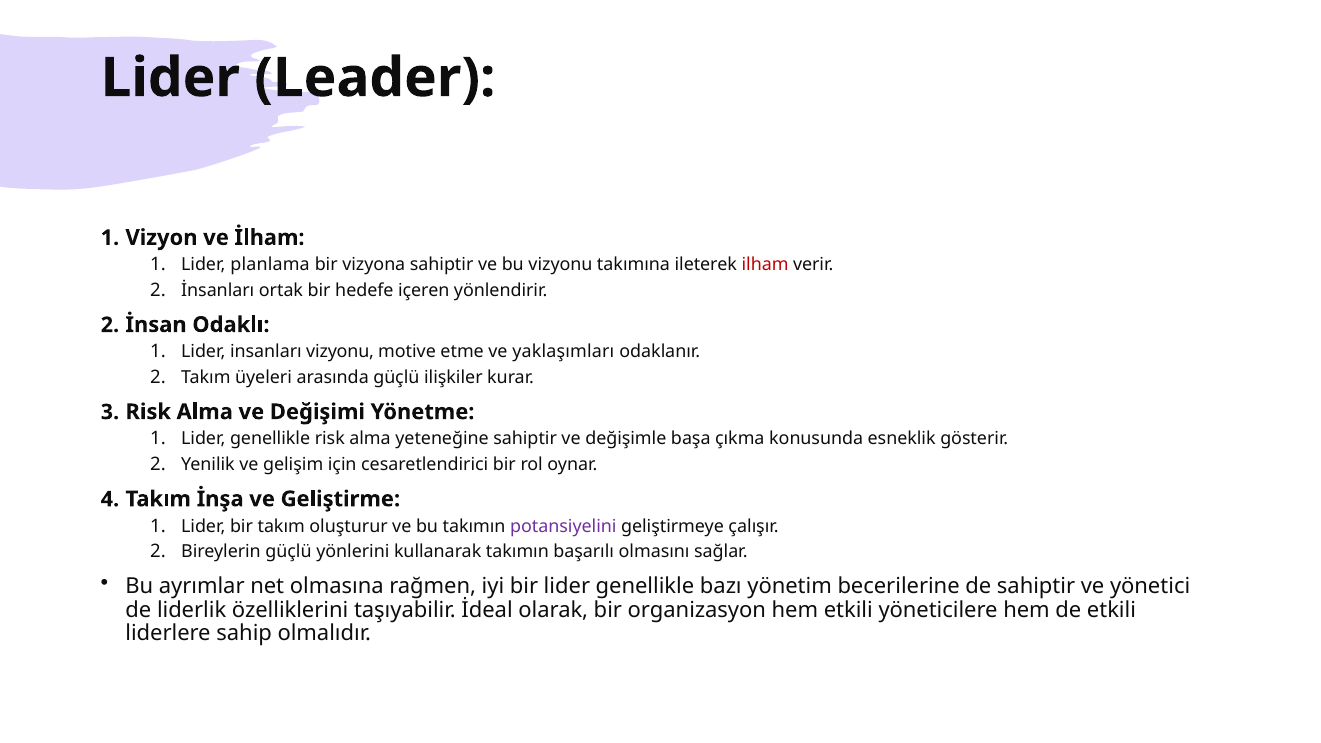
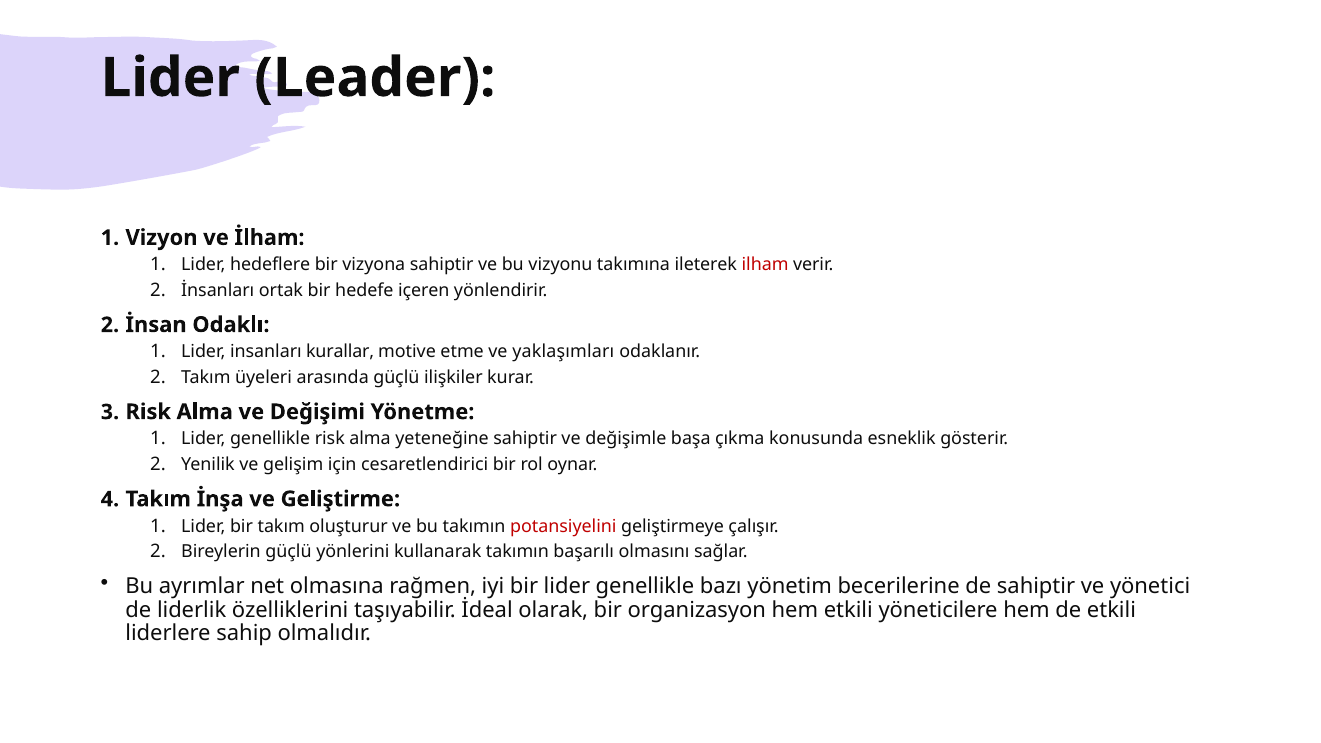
planlama: planlama -> hedeflere (270, 265)
insanları vizyonu: vizyonu -> kurallar (340, 352)
potansiyelini colour: purple -> red (563, 526)
